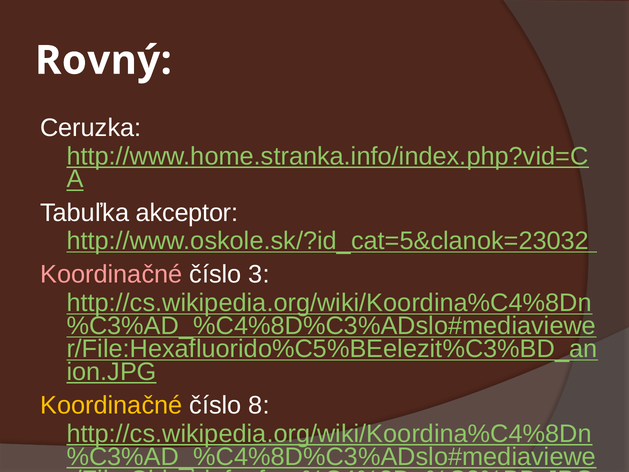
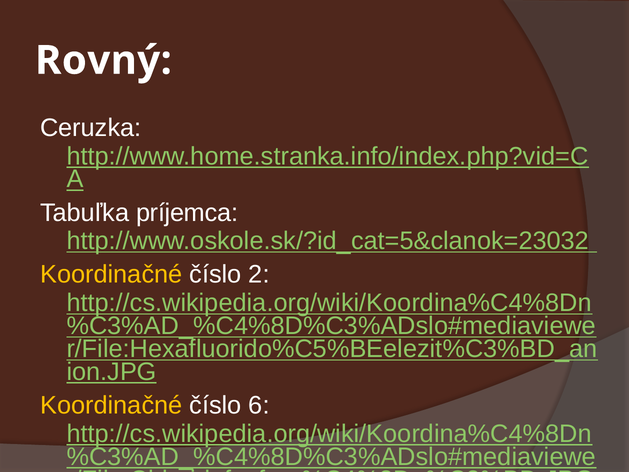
akceptor: akceptor -> príjemca (187, 213)
Koordinačné colour: pink -> yellow (111, 274)
3: 3 -> 2 (259, 274)
8: 8 -> 6 (259, 405)
